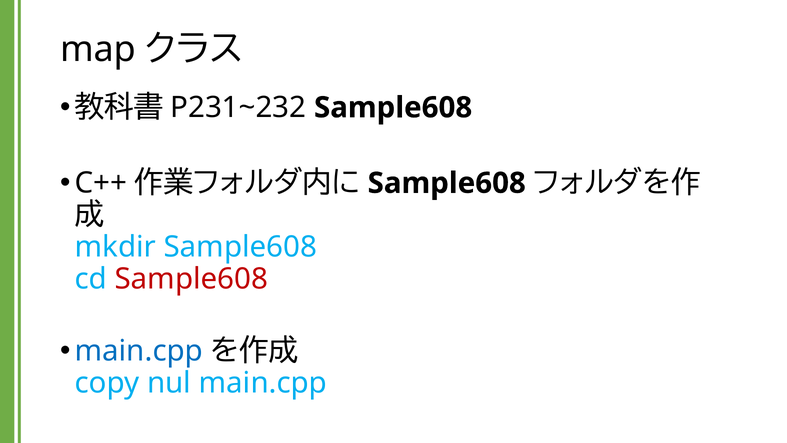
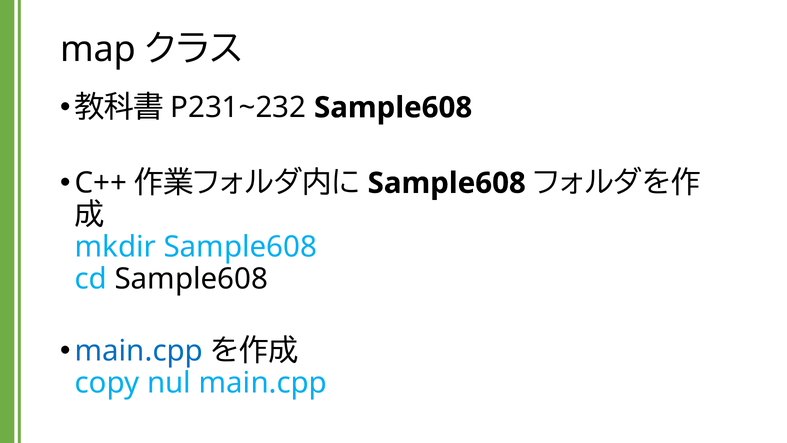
Sample608 colour: red -> black (191, 279)
